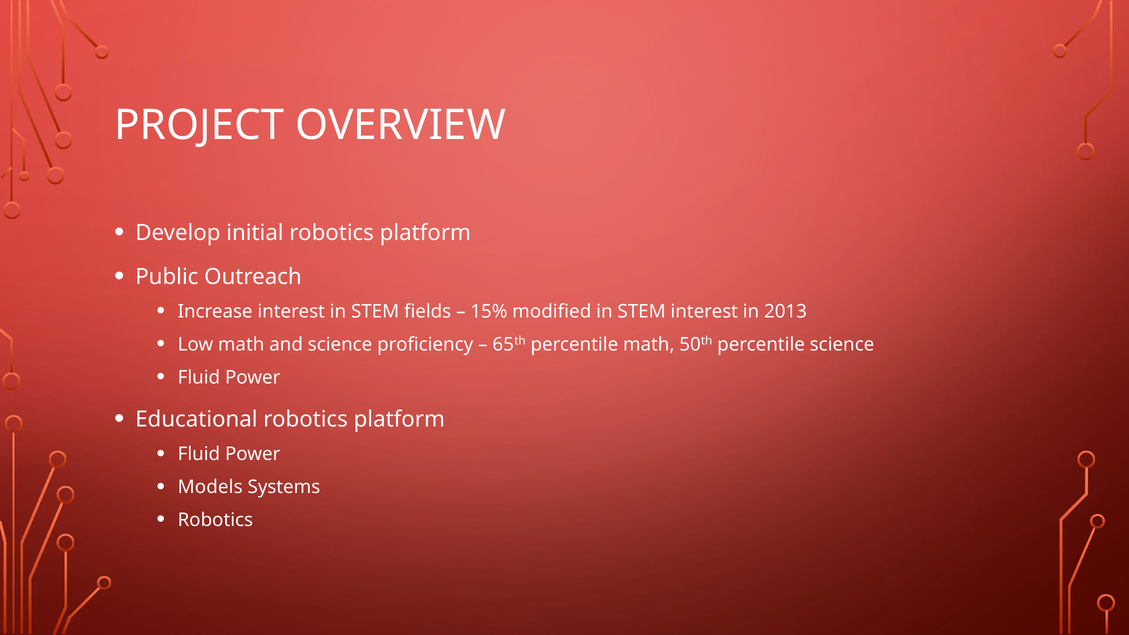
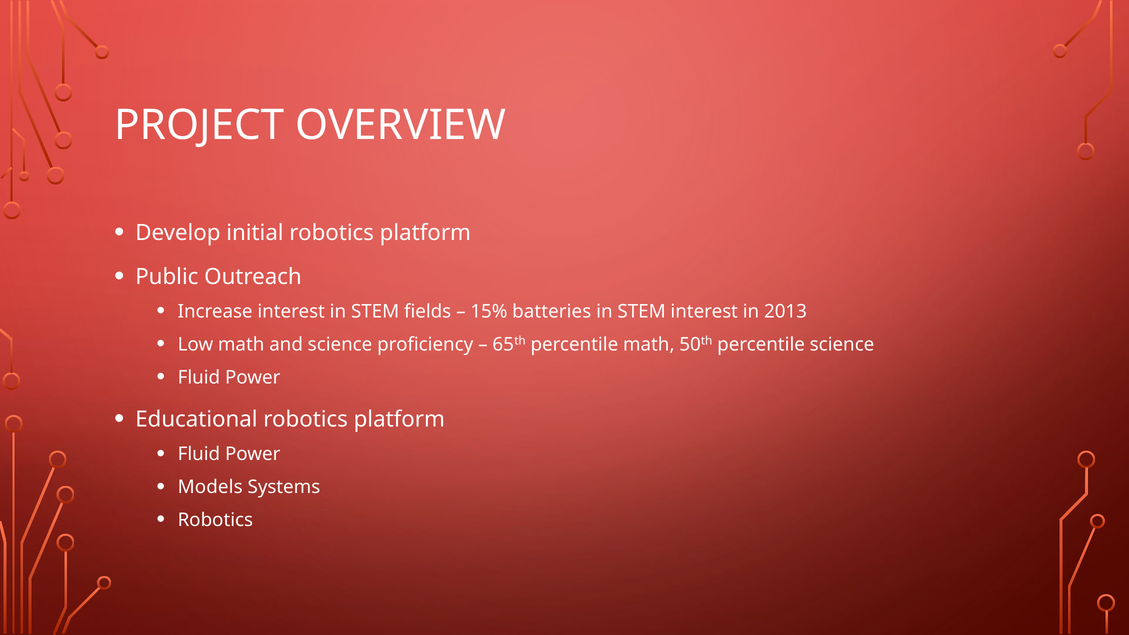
modified: modified -> batteries (552, 312)
